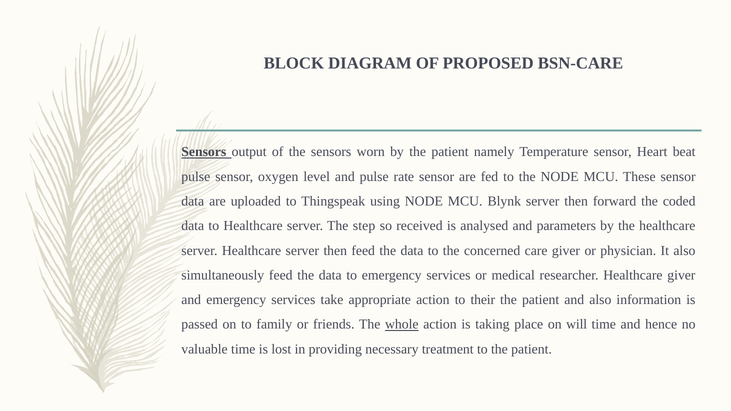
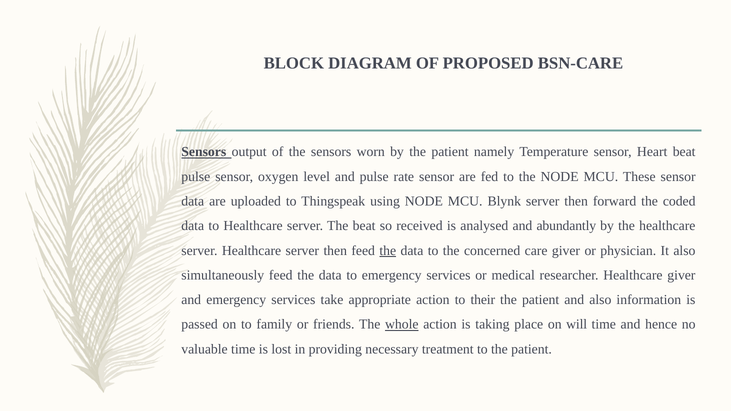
The step: step -> beat (364, 226)
parameters: parameters -> abundantly (566, 226)
the underline: none -> present (388, 251)
